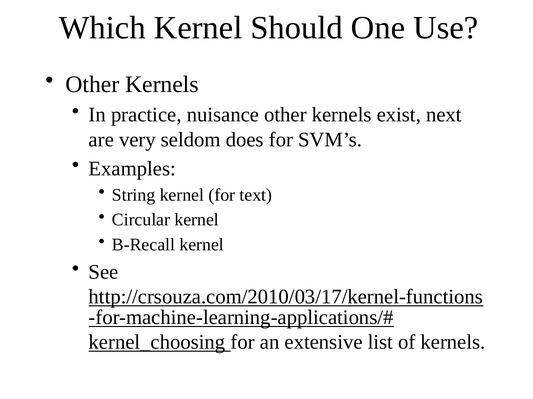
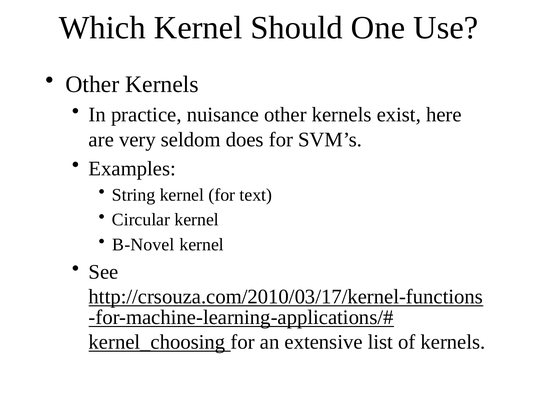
next: next -> here (444, 115)
B-Recall: B-Recall -> B-Novel (143, 245)
